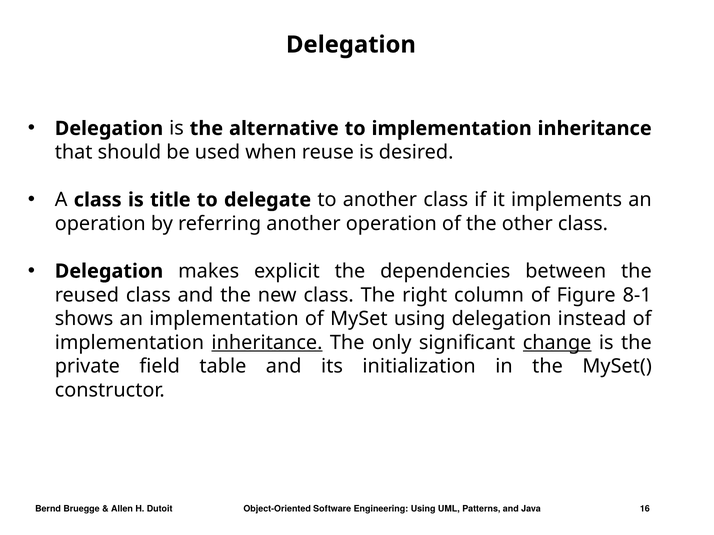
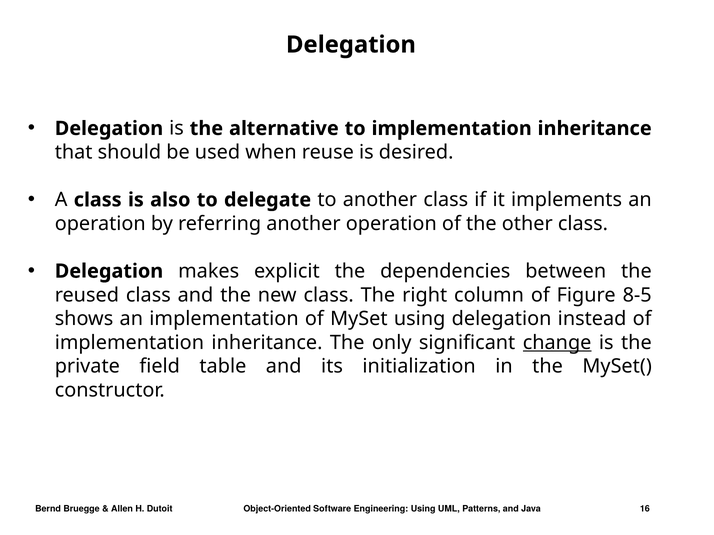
title: title -> also (170, 200)
8-1: 8-1 -> 8-5 (637, 295)
inheritance underline: present -> none (267, 343)
